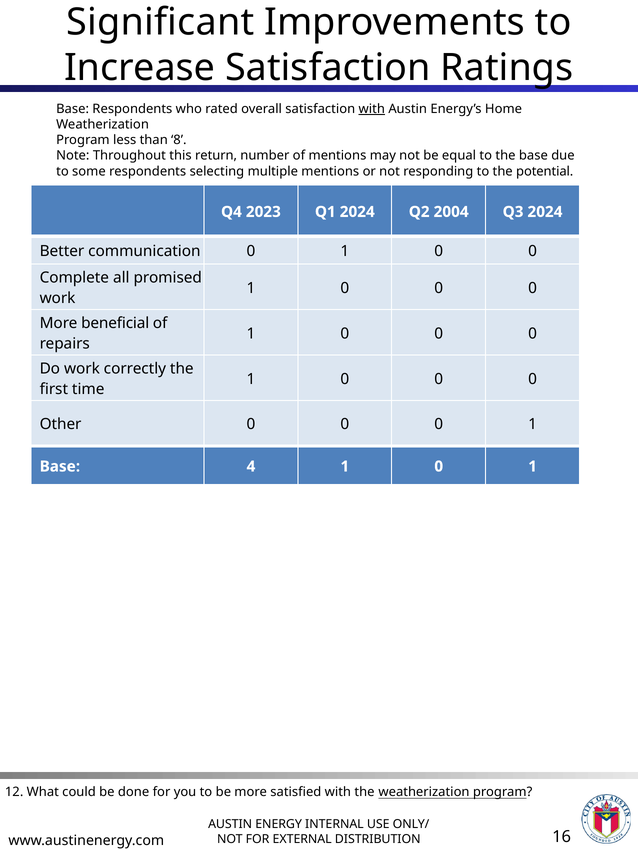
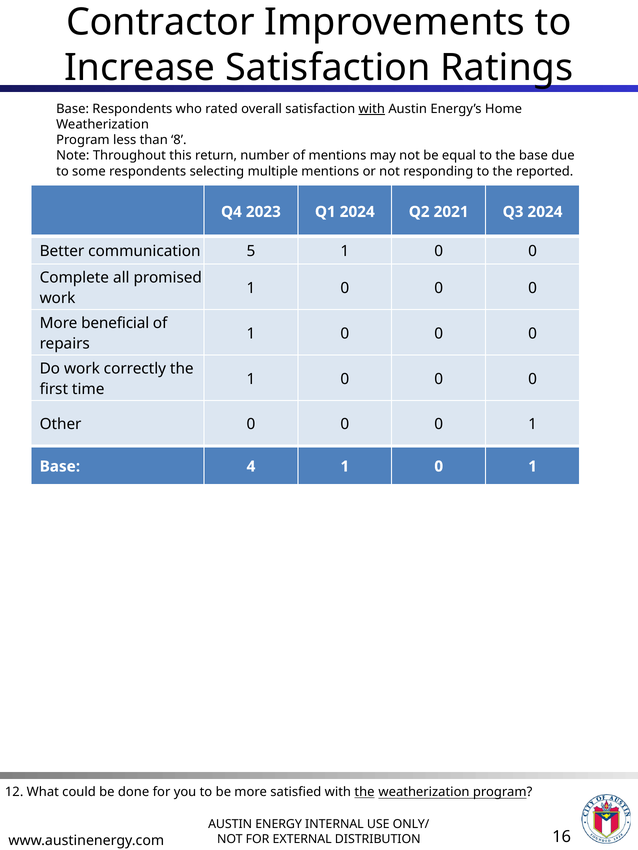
Significant: Significant -> Contractor (160, 22)
potential: potential -> reported (545, 171)
2004: 2004 -> 2021 (451, 212)
communication 0: 0 -> 5 (251, 252)
the underline: none -> present (364, 793)
